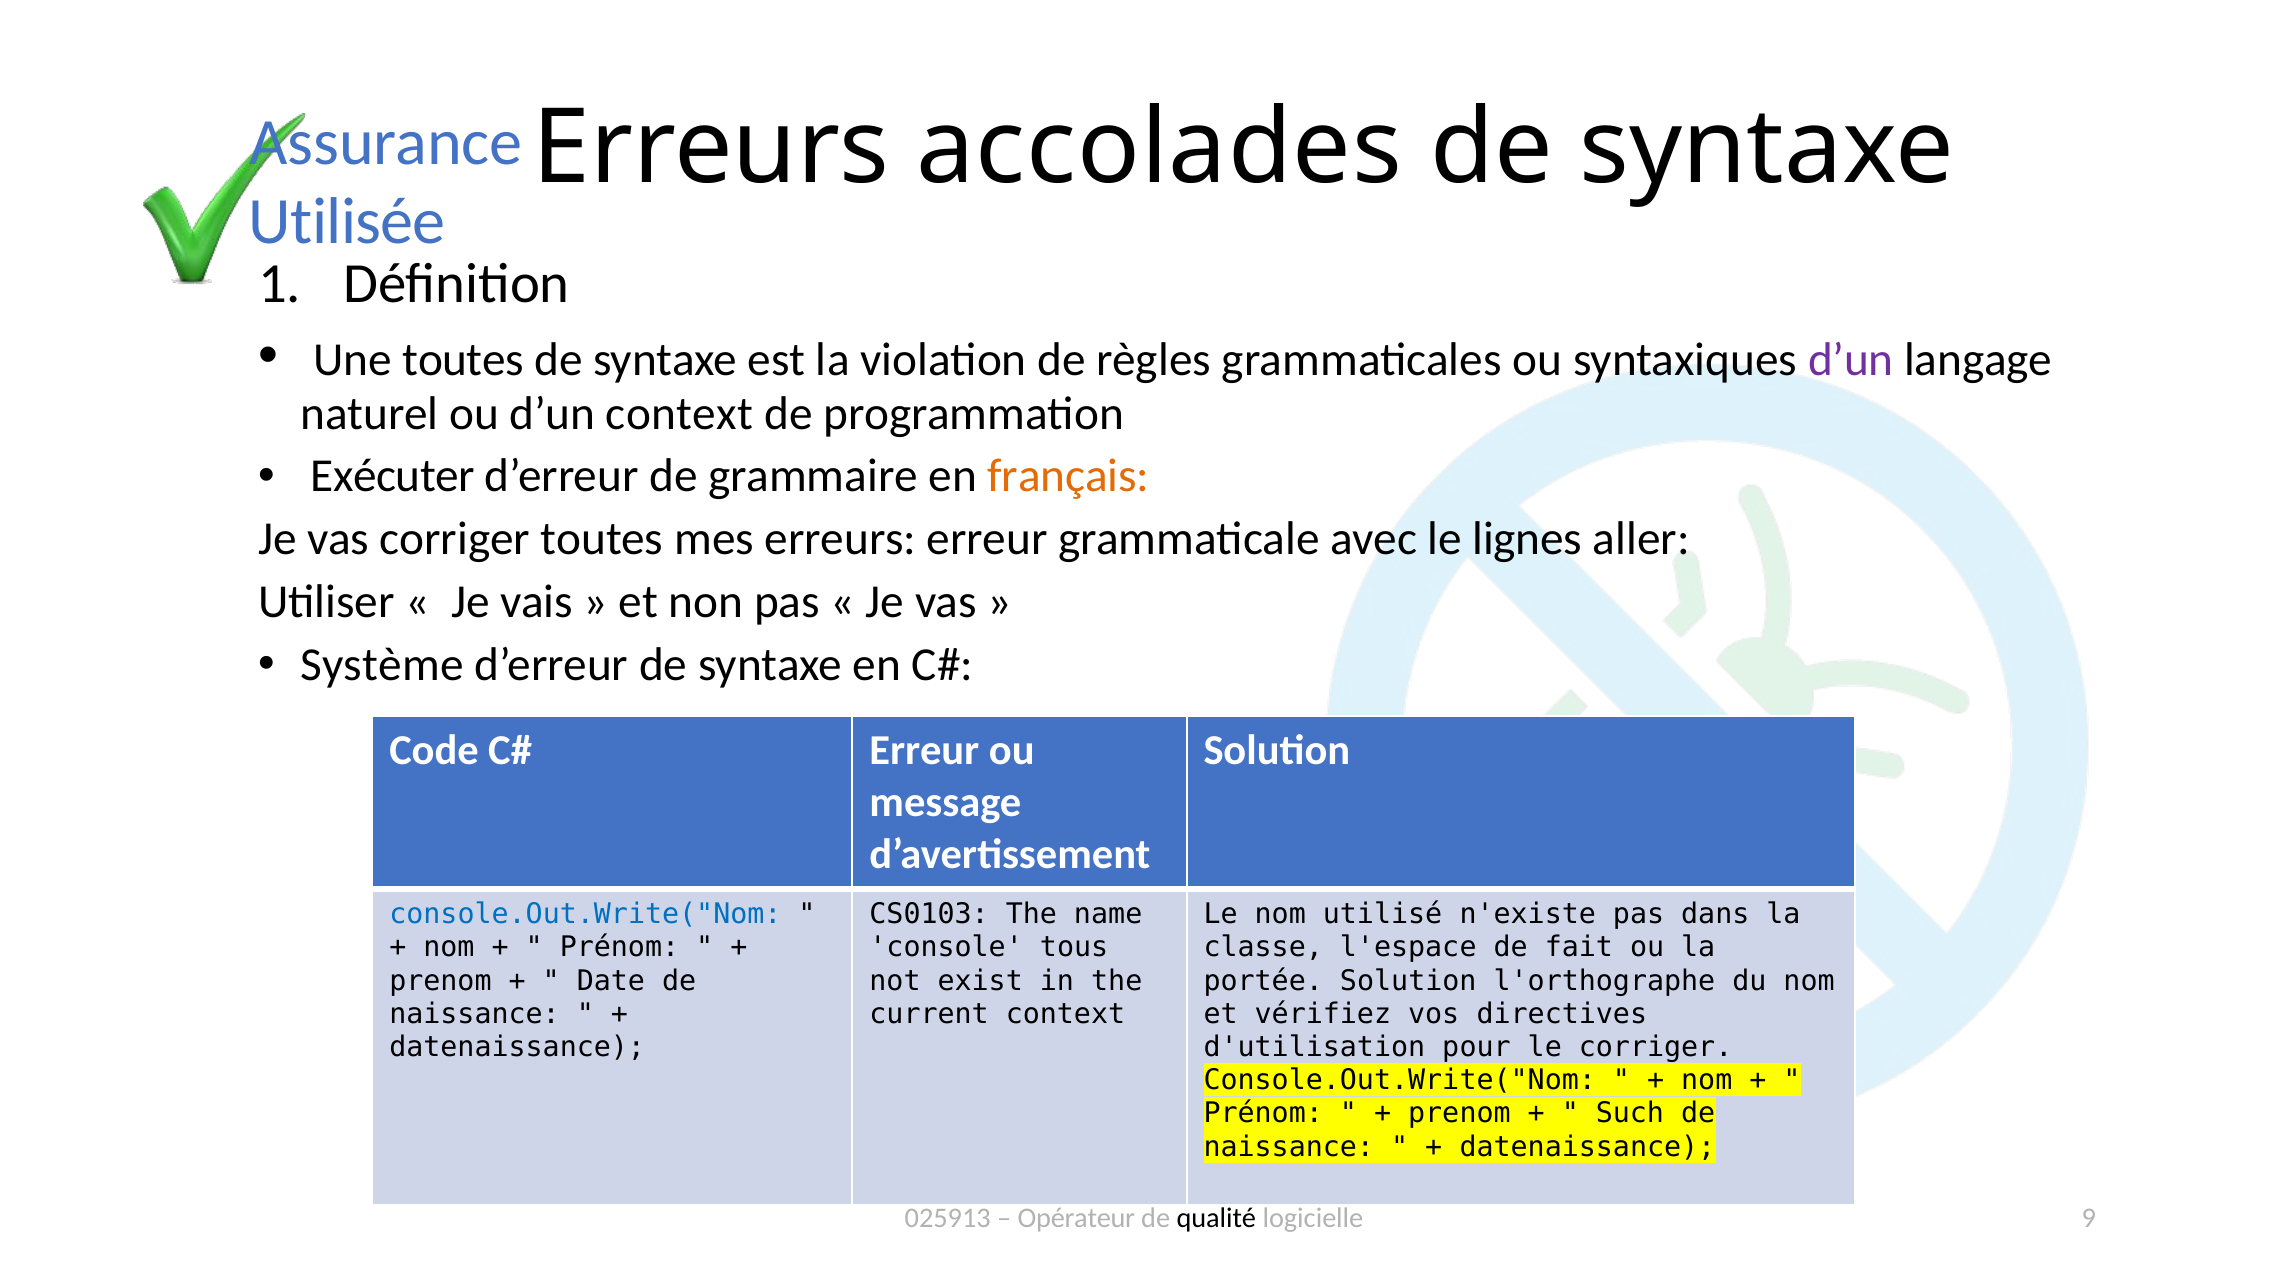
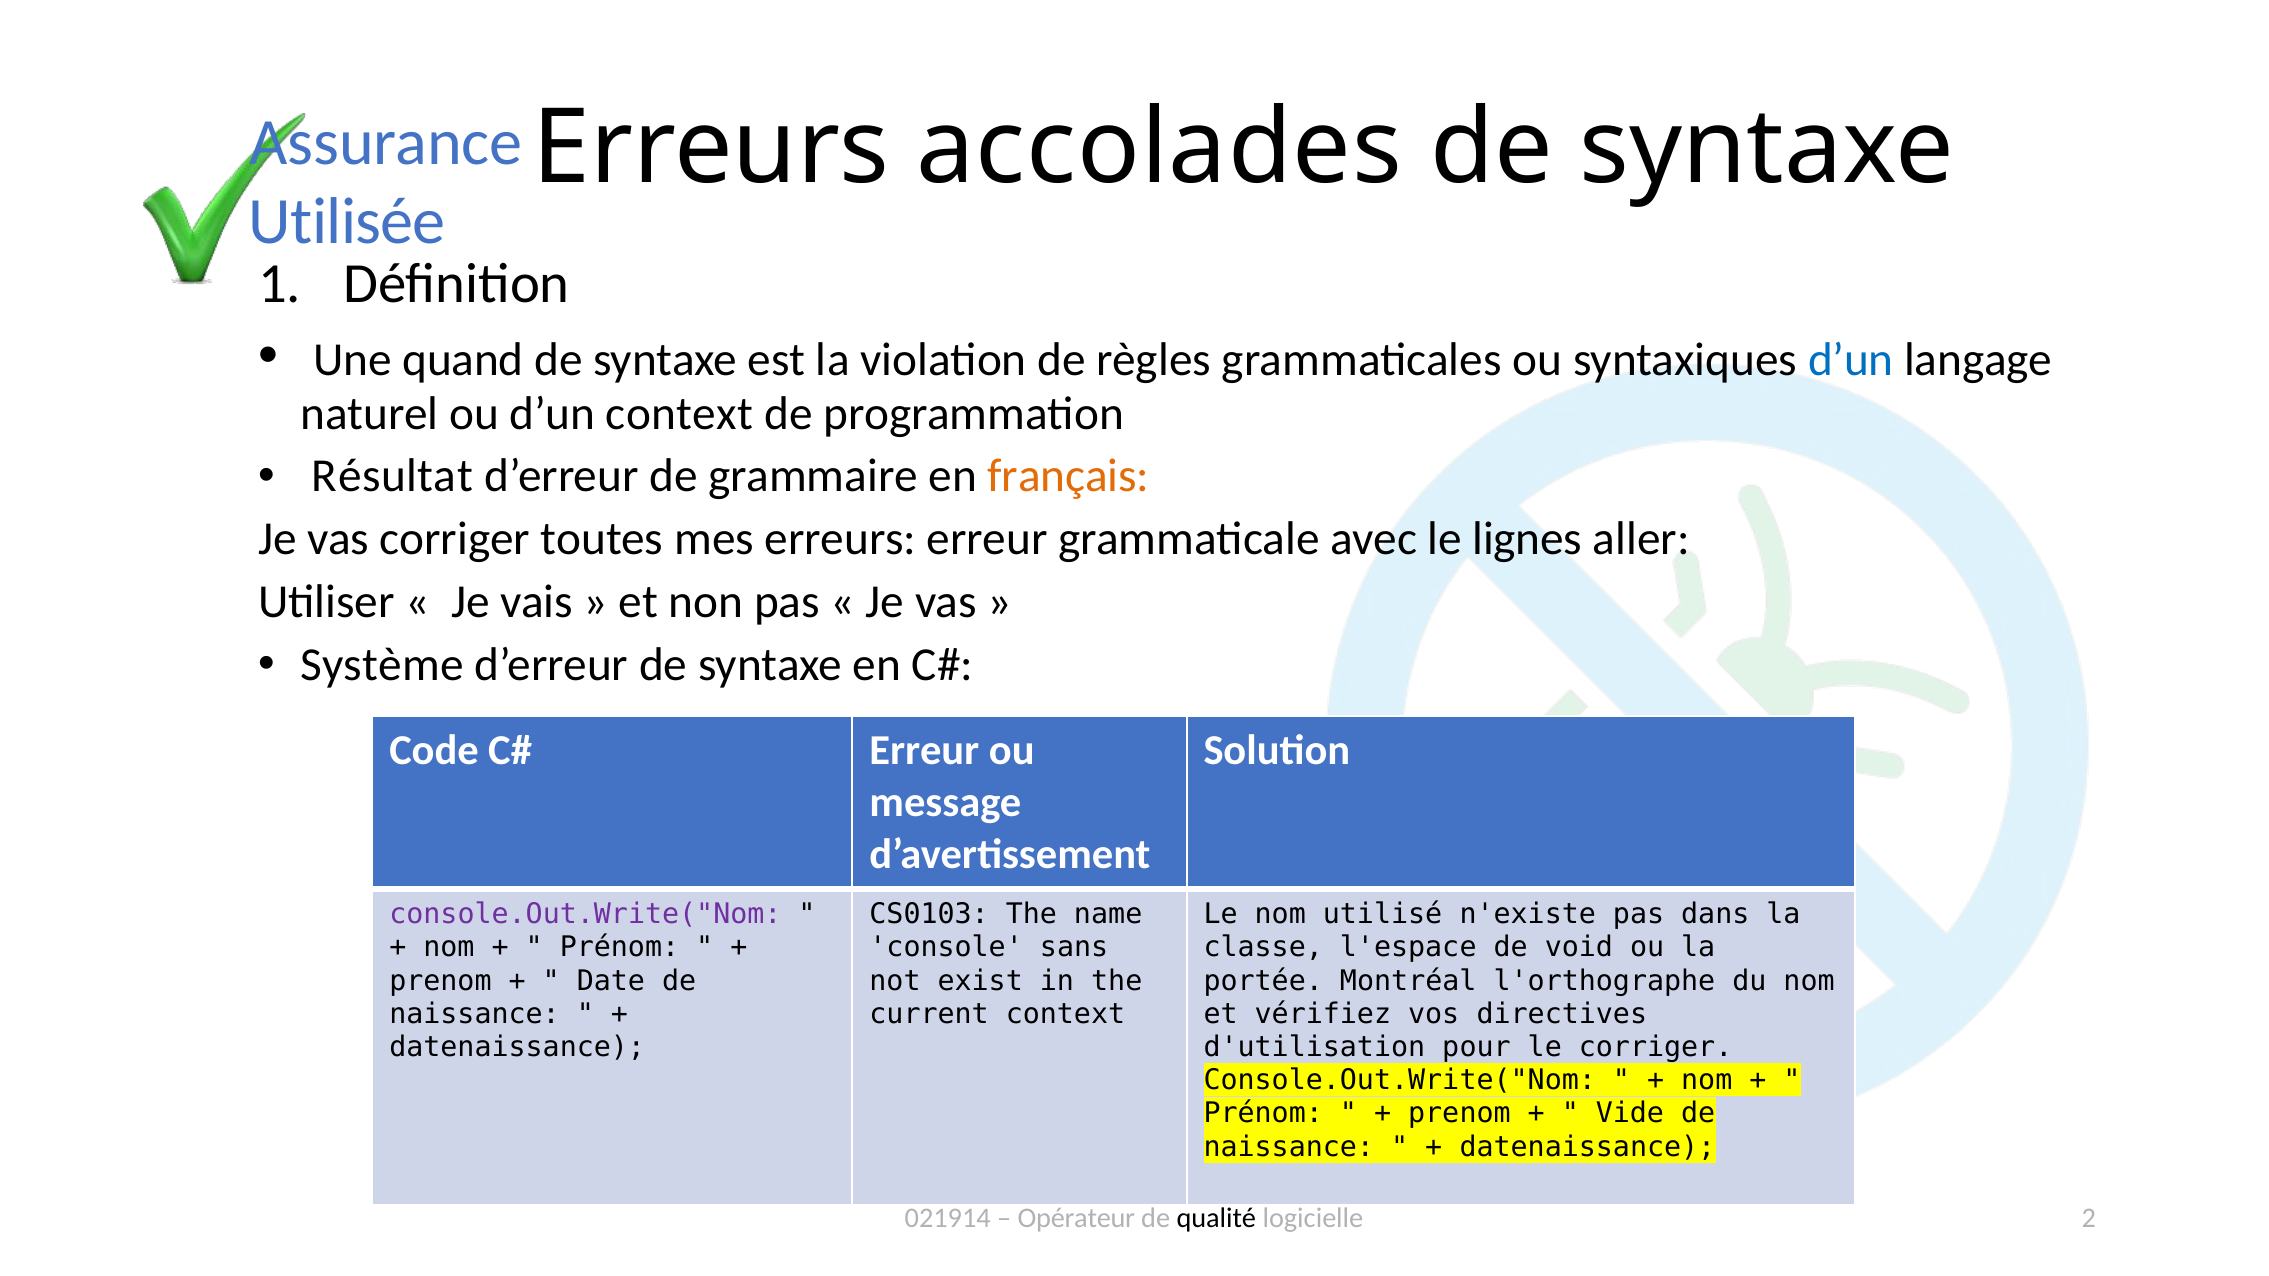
Une toutes: toutes -> quand (463, 360)
d’un colour: purple -> blue (1851, 360)
Exécuter: Exécuter -> Résultat (392, 476)
console.Out.Write("Nom colour: blue -> purple (585, 914)
tous: tous -> sans (1074, 948)
fait: fait -> void (1579, 948)
portée Solution: Solution -> Montréal (1408, 981)
Such: Such -> Vide (1630, 1114)
025913: 025913 -> 021914 (948, 1219)
9: 9 -> 2 (2089, 1219)
